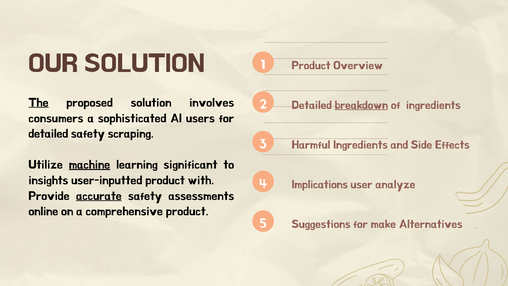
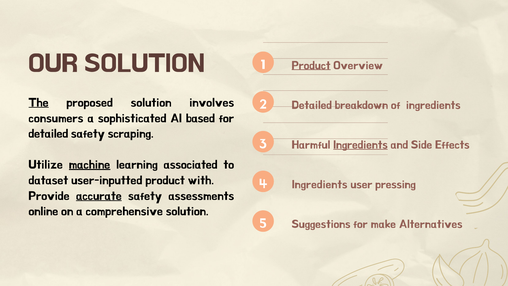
Product underline: none -> present (311, 65)
breakdown underline: present -> none (361, 105)
users: users -> based (200, 118)
Ingredients underline: none -> present (361, 144)
significant: significant -> associated (191, 164)
insights: insights -> dataset (48, 180)
4 Implications: Implications -> Ingredients (320, 184)
analyze: analyze -> pressing (396, 184)
comprehensive product: product -> solution (187, 211)
